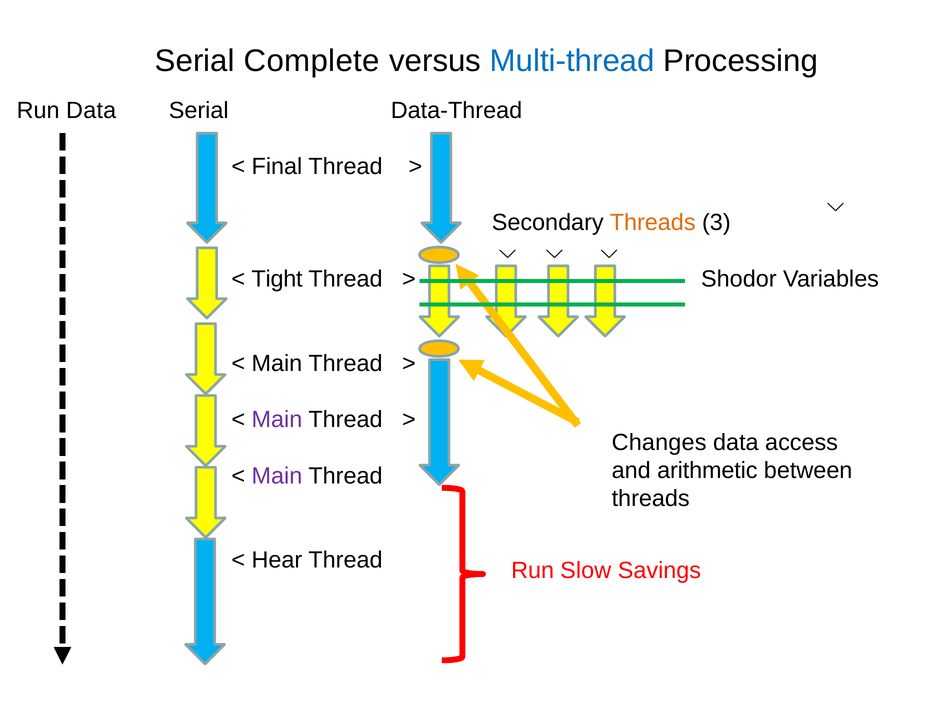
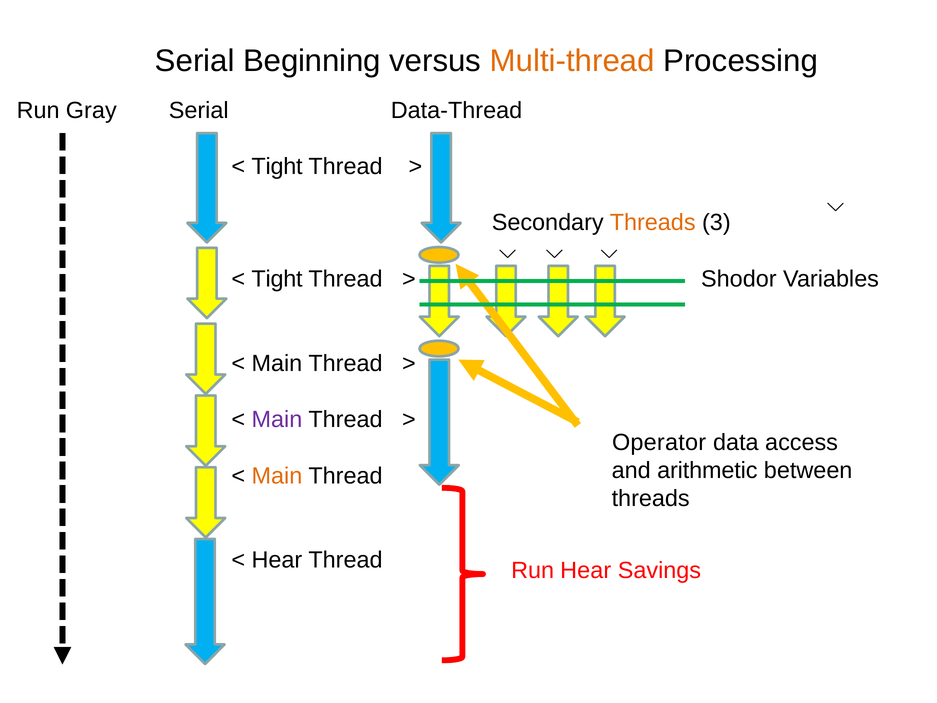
Complete: Complete -> Beginning (312, 61)
Multi-thread colour: blue -> orange (572, 61)
Run Data: Data -> Gray (91, 110)
Final: Final -> Tight (277, 166)
Changes: Changes -> Operator (659, 442)
Main colour: purple -> orange (277, 476)
Run Slow: Slow -> Hear (586, 570)
